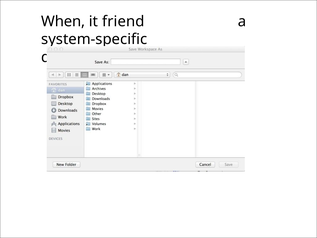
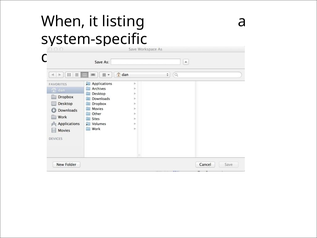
friend: friend -> listing (123, 21)
